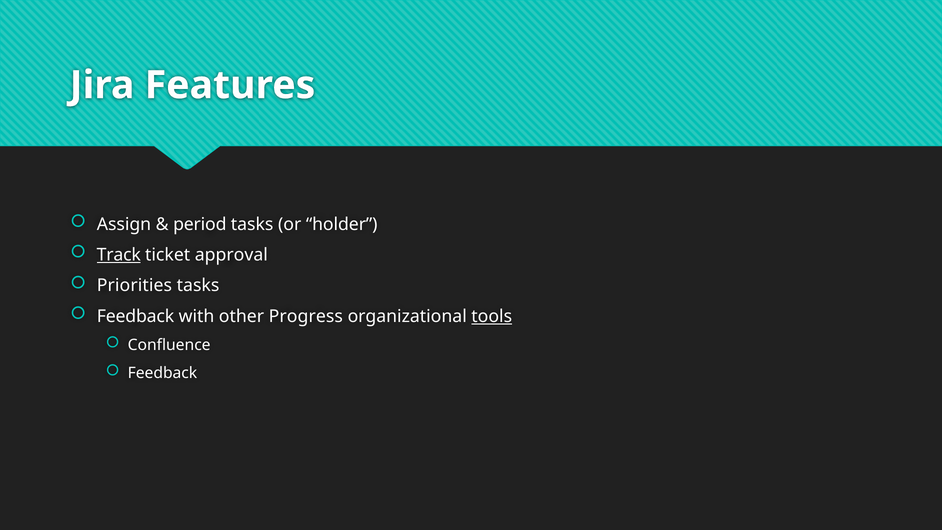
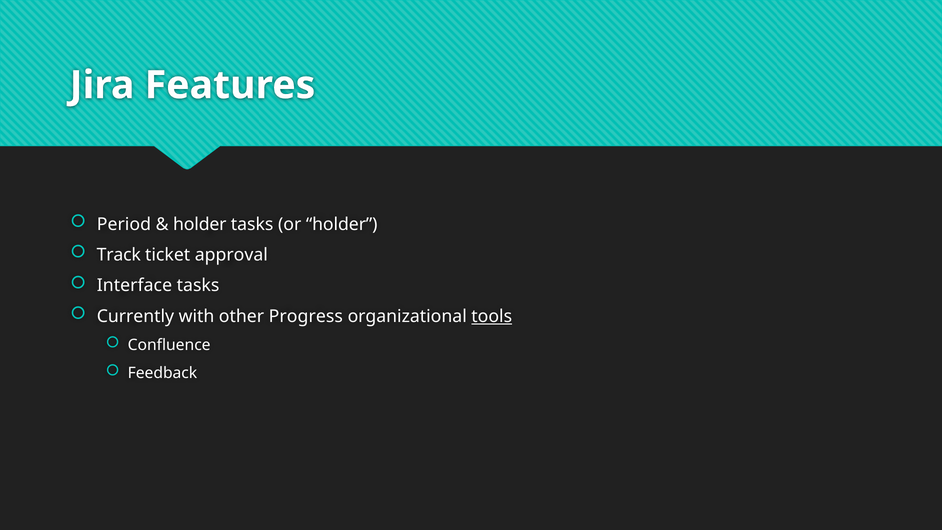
Assign: Assign -> Period (124, 224)
period: period -> holder (200, 224)
Track underline: present -> none (119, 255)
Priorities: Priorities -> Interface (134, 286)
Feedback: Feedback -> Currently (135, 316)
